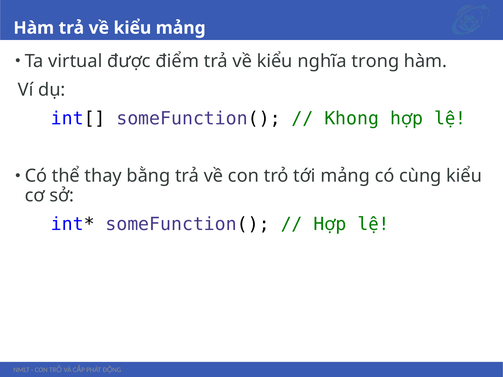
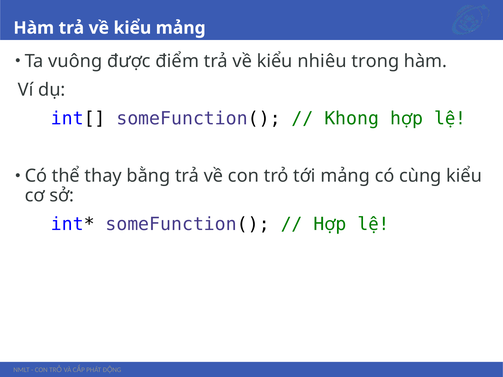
virtual: virtual -> vuông (75, 61)
nghĩa: nghĩa -> nhiêu (322, 61)
